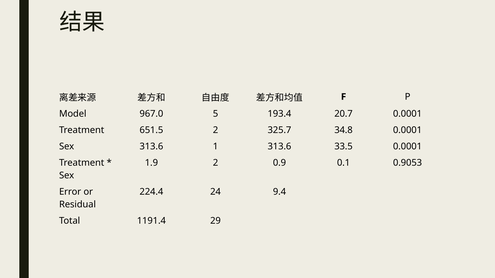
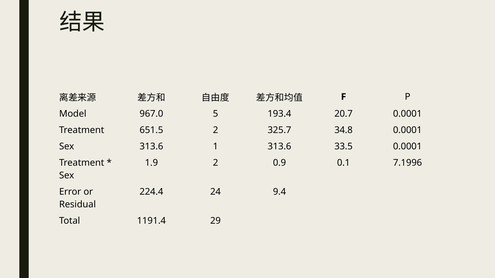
0.9053: 0.9053 -> 7.1996 (408, 163)
